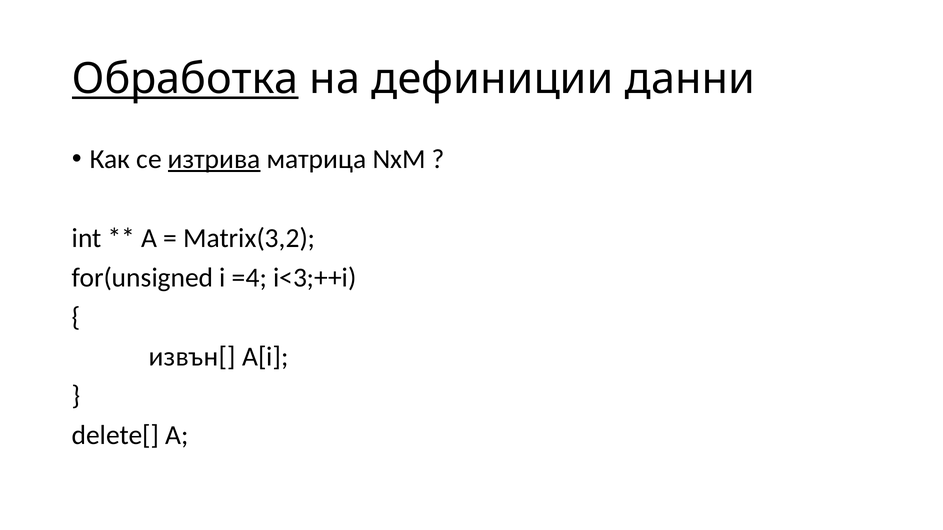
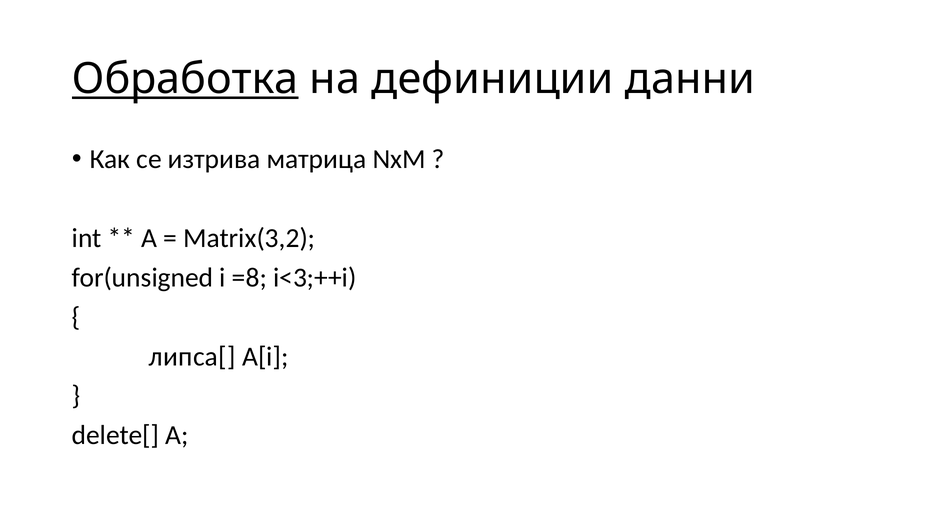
изтрива underline: present -> none (214, 159)
=4: =4 -> =8 (249, 278)
извън[: извън[ -> липса[ (192, 357)
